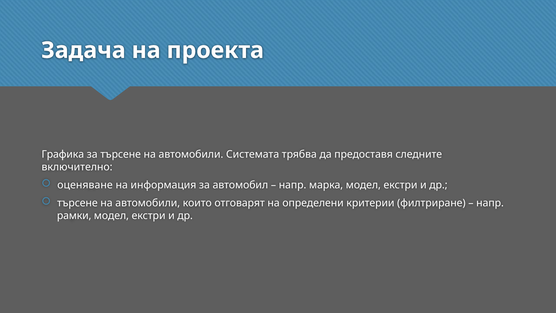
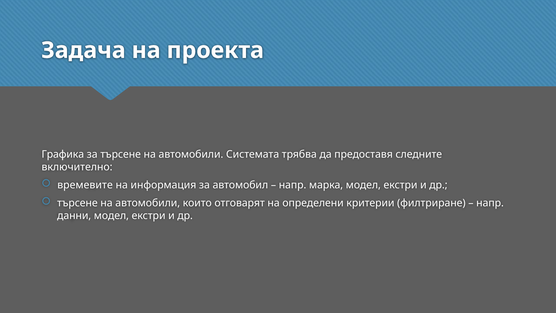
оценяване: оценяване -> времевите (85, 185)
рамки: рамки -> данни (74, 216)
